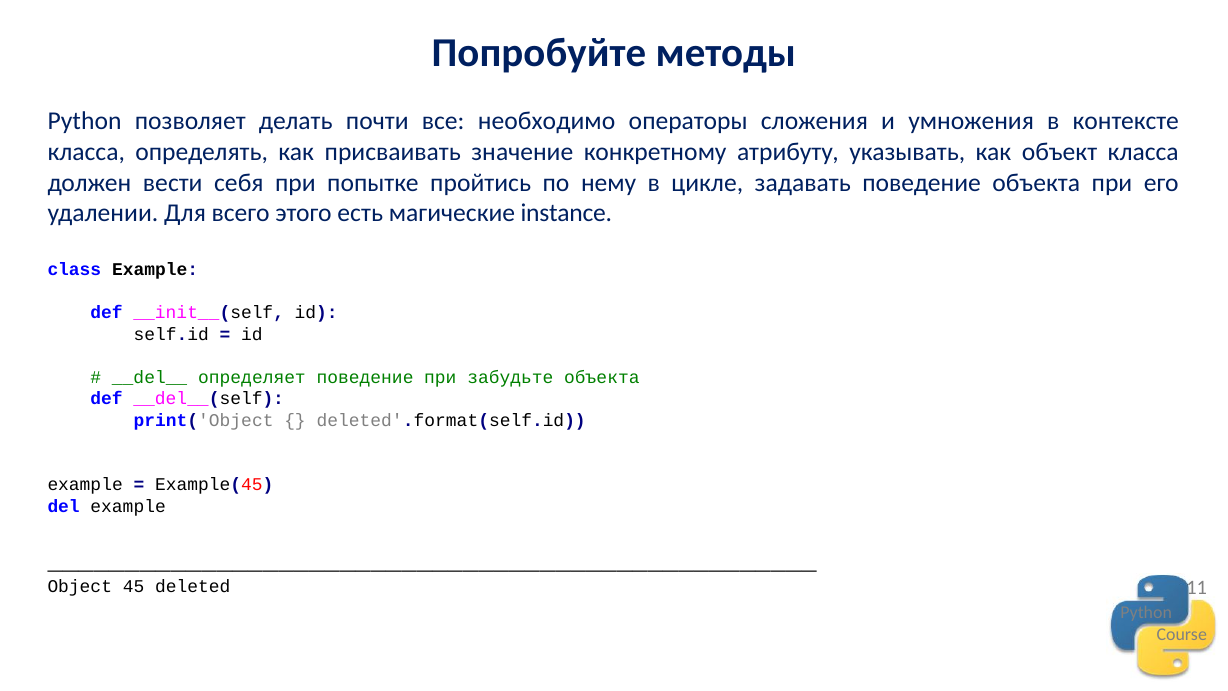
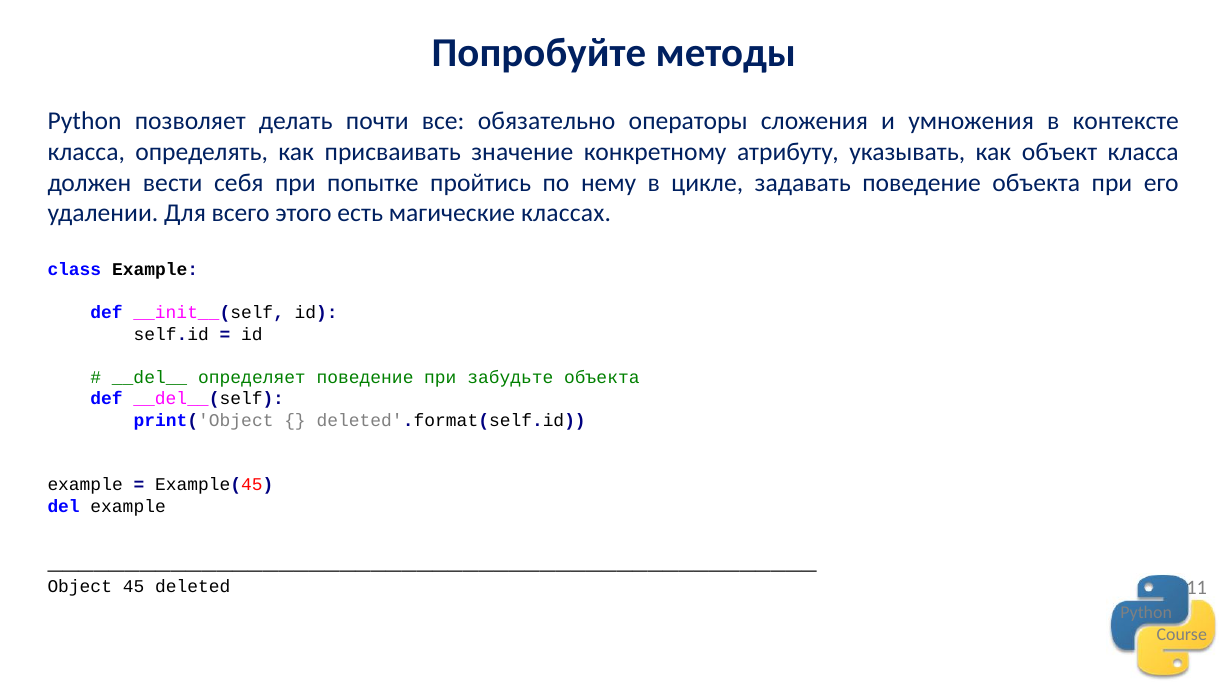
необходимо: необходимо -> обязательно (547, 121)
instance: instance -> классах (566, 213)
